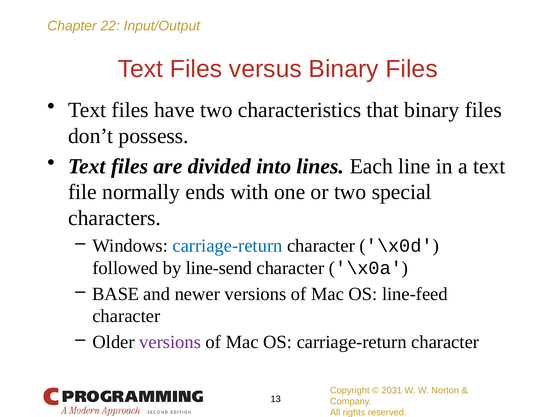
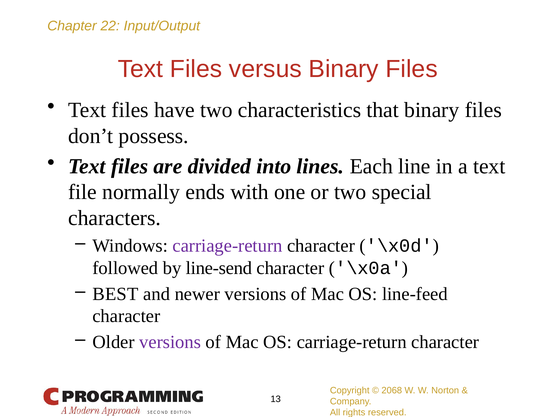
carriage-return colour: blue -> purple (227, 246)
BASE: BASE -> BEST (116, 294)
2031: 2031 -> 2068 (392, 390)
